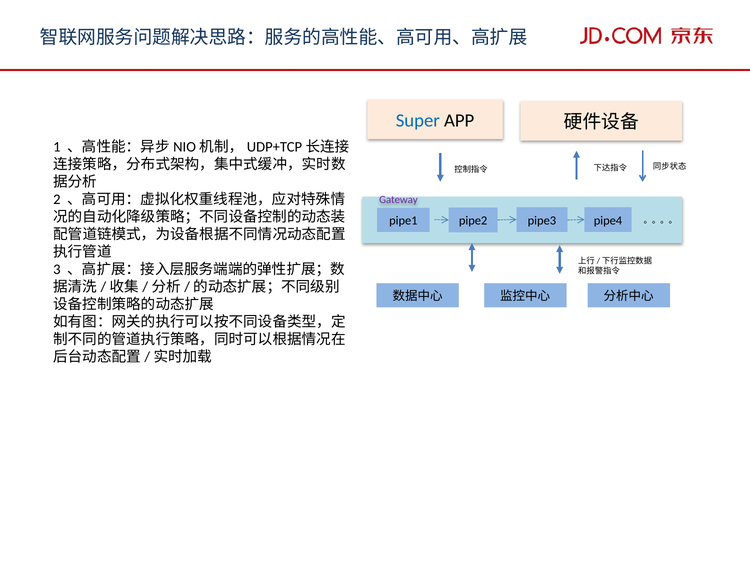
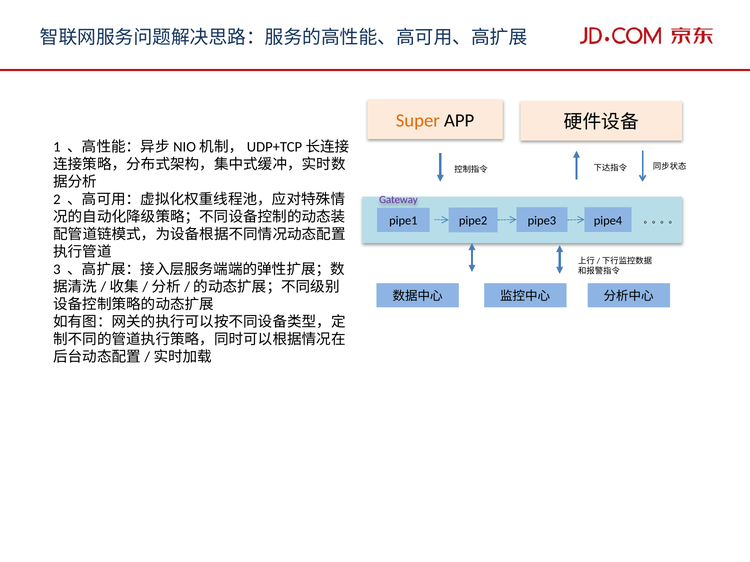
Super colour: blue -> orange (418, 121)
